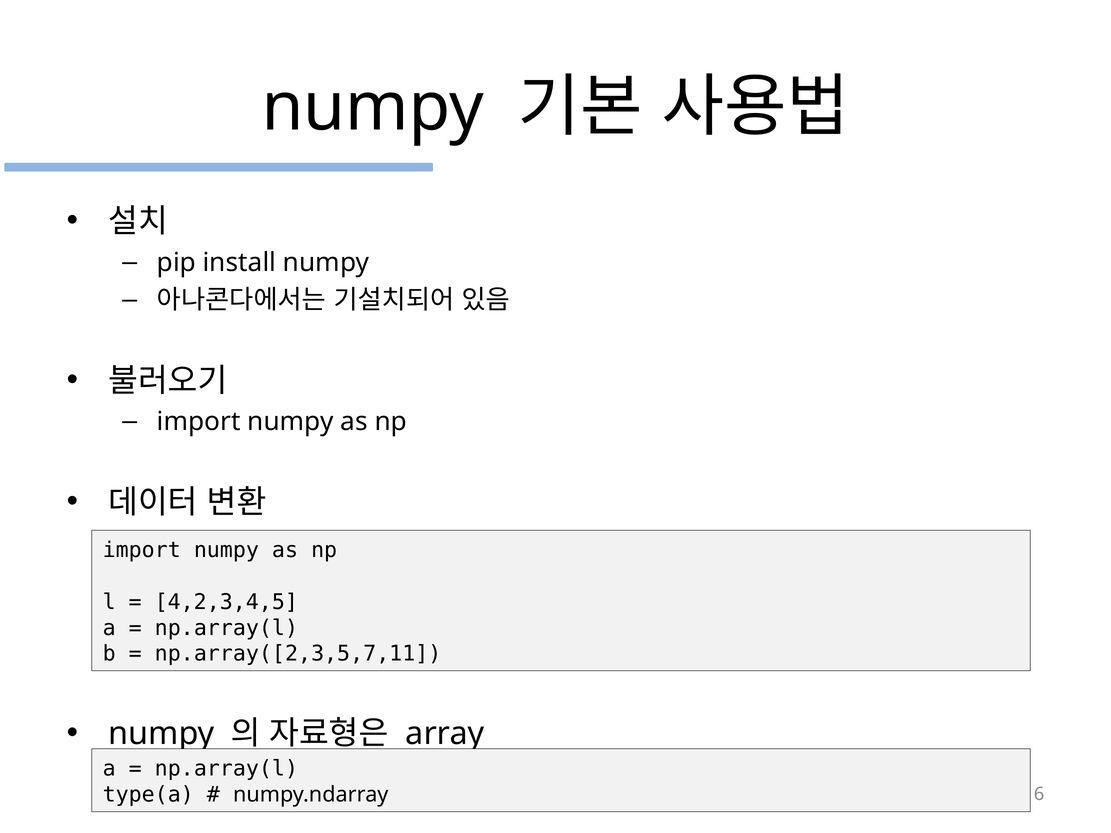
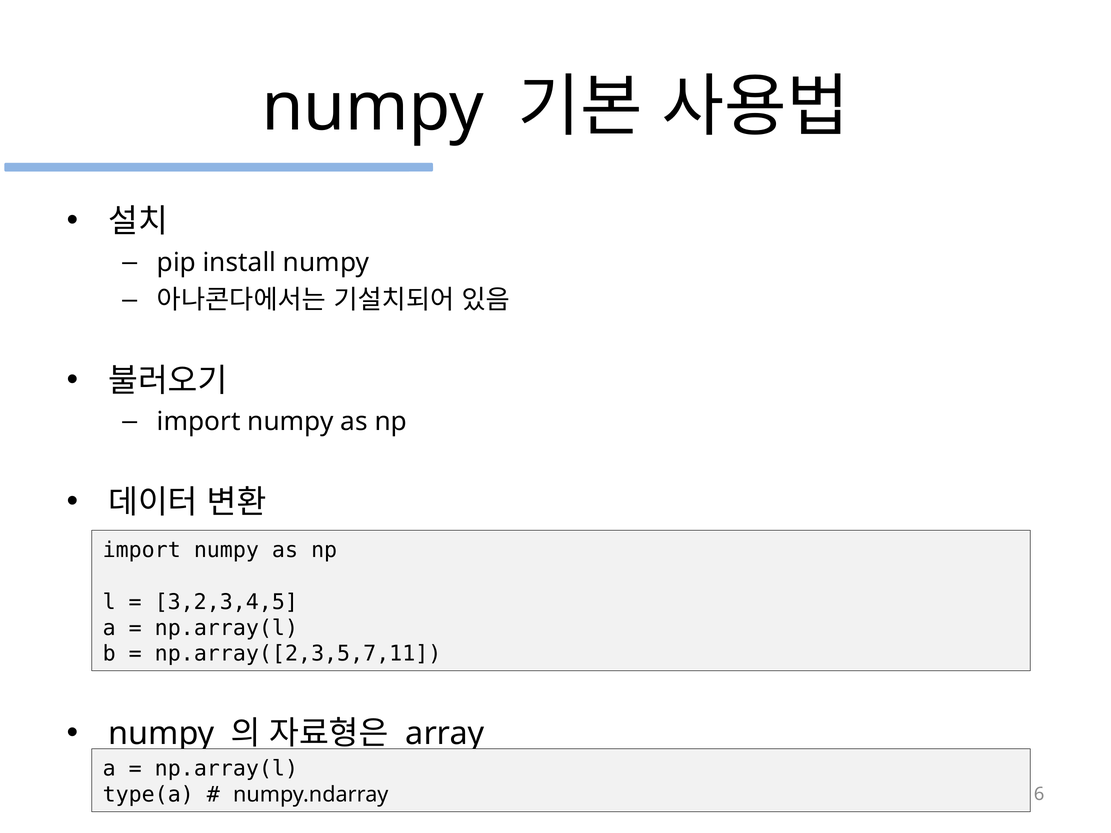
4,2,3,4,5: 4,2,3,4,5 -> 3,2,3,4,5 (226, 602)
